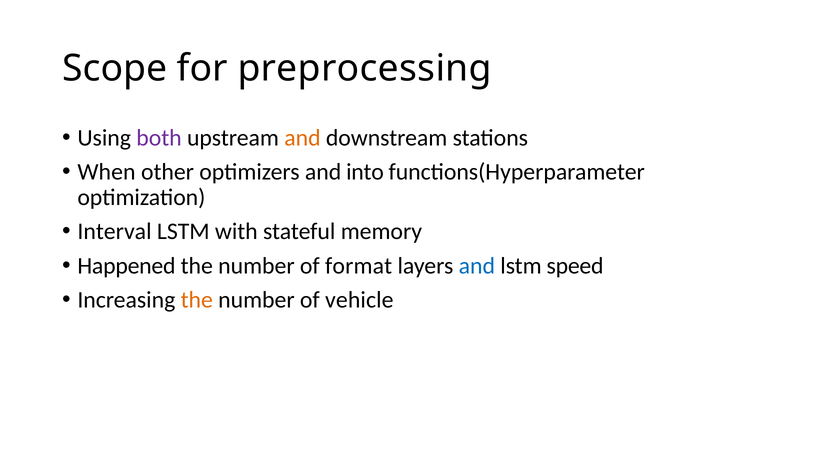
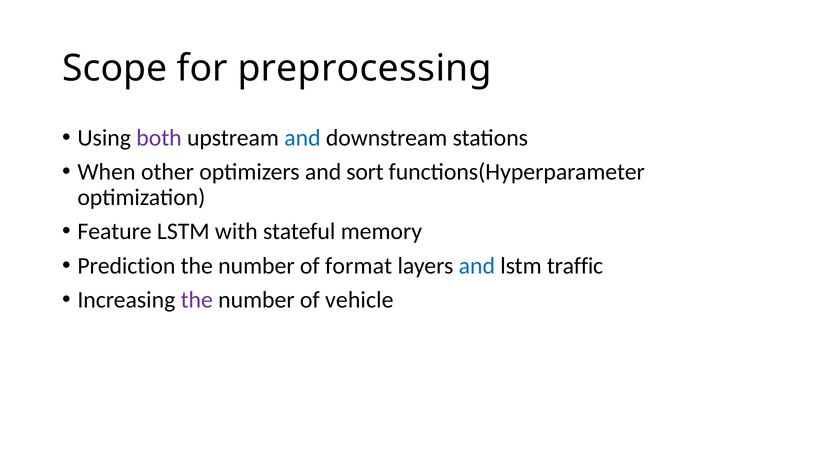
and colour: orange -> blue (302, 138)
into: into -> sort (365, 172)
Interval: Interval -> Feature (115, 232)
Happened: Happened -> Prediction (126, 266)
speed: speed -> traffic (575, 266)
the colour: orange -> purple (197, 300)
